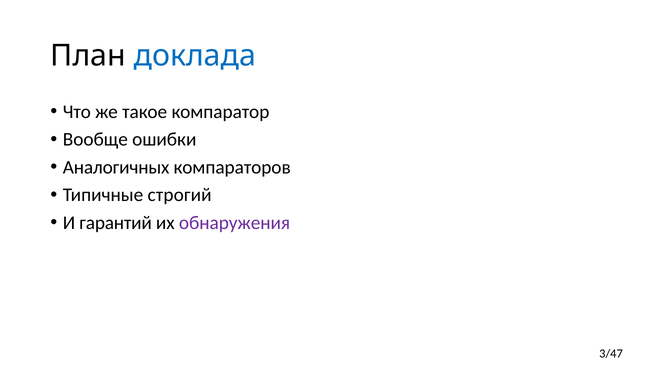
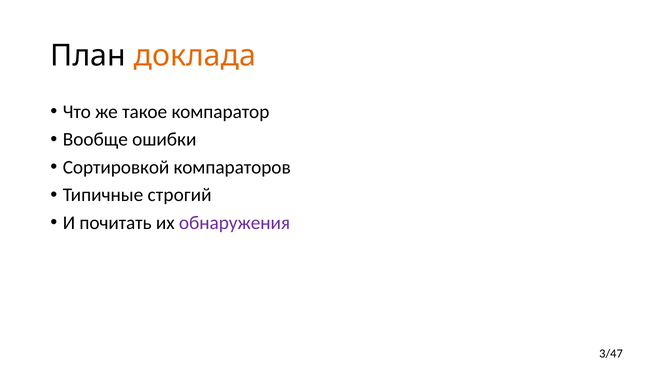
доклада colour: blue -> orange (195, 56)
Аналогичных: Аналогичных -> Сортировкой (116, 167)
гарантий: гарантий -> почитать (116, 223)
